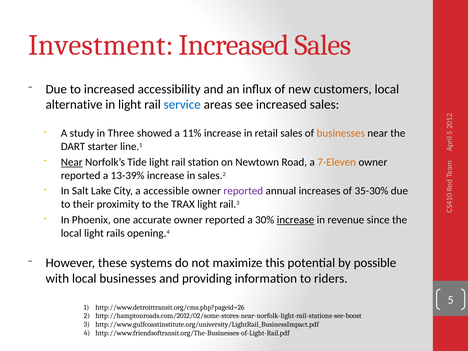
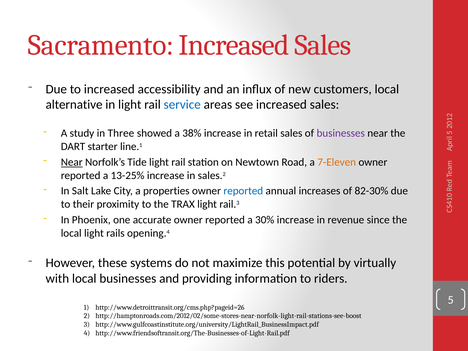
Investment: Investment -> Sacramento (101, 45)
11%: 11% -> 38% (192, 133)
businesses colour: orange -> purple (341, 133)
13-39%: 13-39% -> 13-25% (128, 175)
accessible: accessible -> properties (166, 191)
reported colour: purple -> blue (243, 191)
35-30%: 35-30% -> 82-30% (371, 191)
increase underline: present -> none (295, 220)
possible: possible -> virtually (375, 263)
